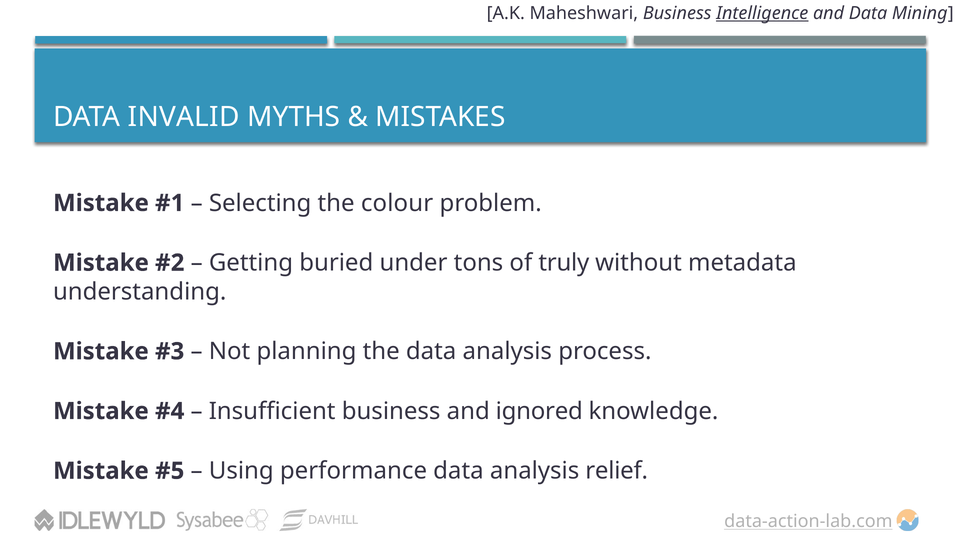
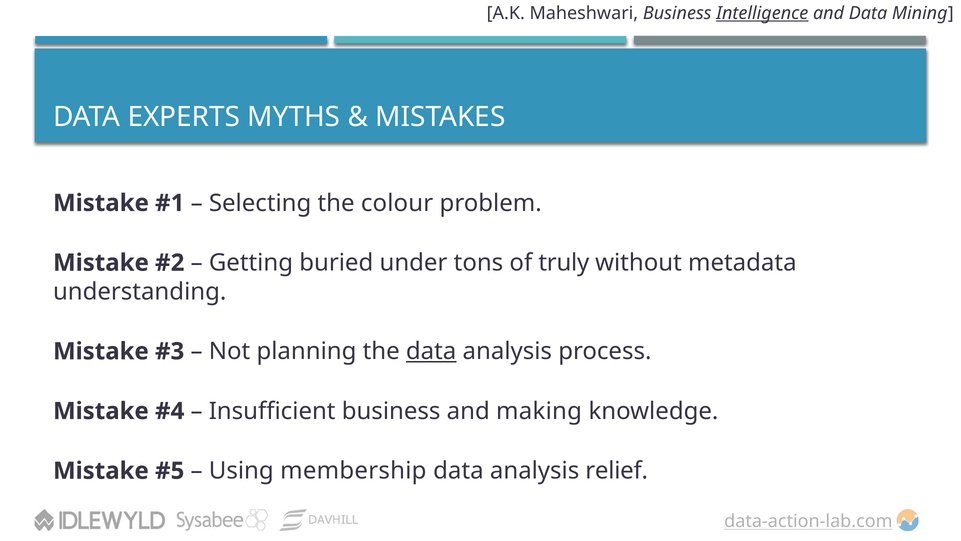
INVALID: INVALID -> EXPERTS (184, 117)
data underline: none -> present (431, 351)
ignored: ignored -> making (539, 411)
performance: performance -> membership (353, 471)
